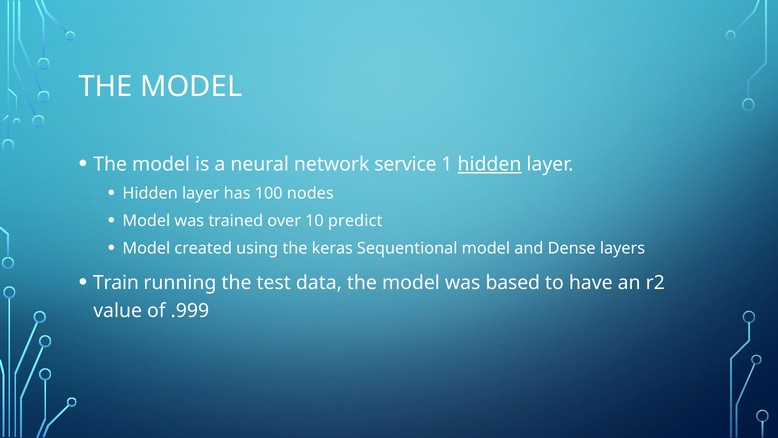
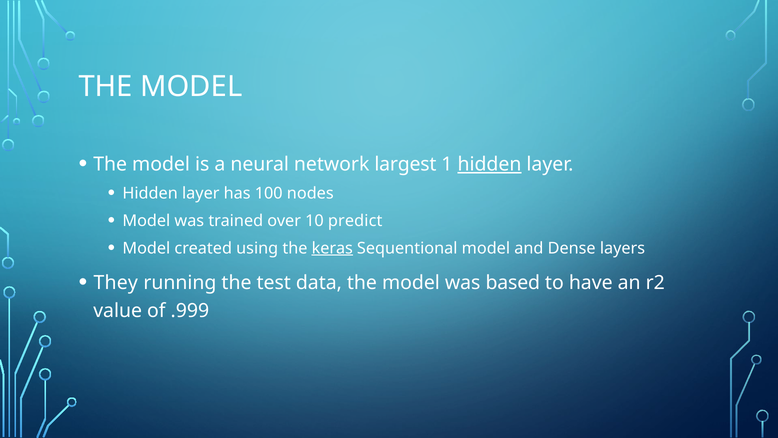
service: service -> largest (405, 164)
keras underline: none -> present (332, 248)
Train: Train -> They (116, 282)
